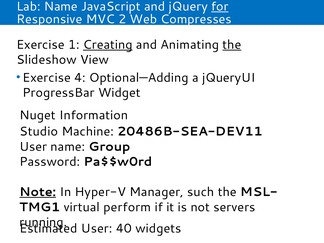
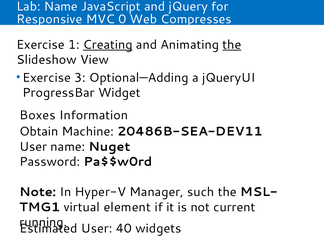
for underline: present -> none (220, 6)
2: 2 -> 0 (122, 19)
4: 4 -> 3 (80, 78)
Nuget: Nuget -> Boxes (38, 115)
Studio: Studio -> Obtain (39, 132)
Group: Group -> Nuget (110, 147)
Note underline: present -> none (38, 192)
perform: perform -> element (127, 207)
servers: servers -> current (234, 207)
